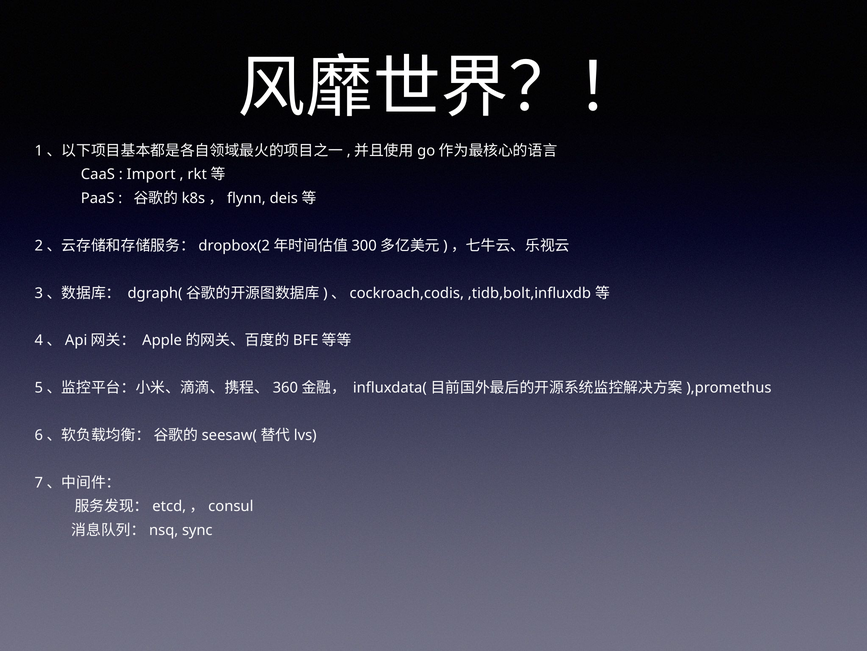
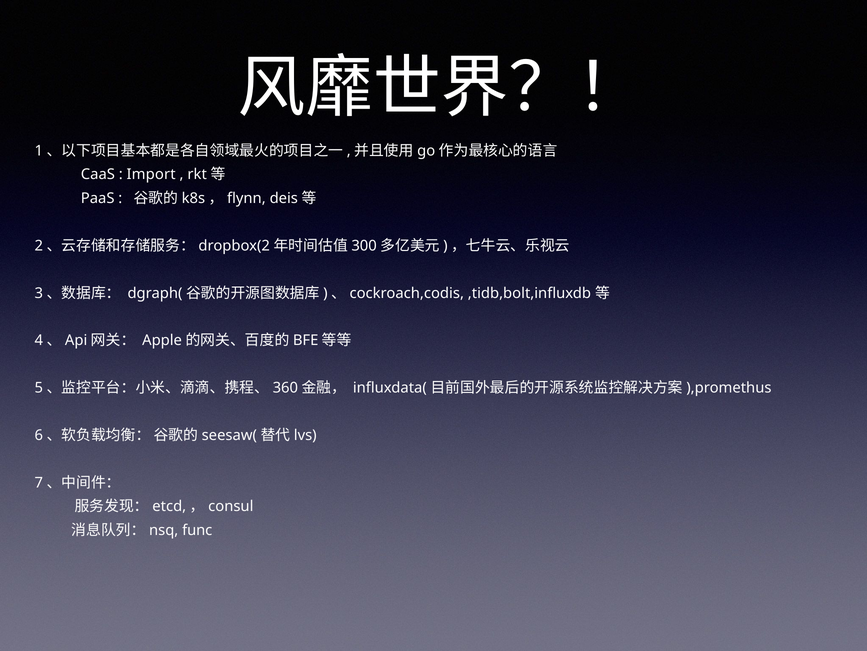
sync: sync -> func (197, 530)
